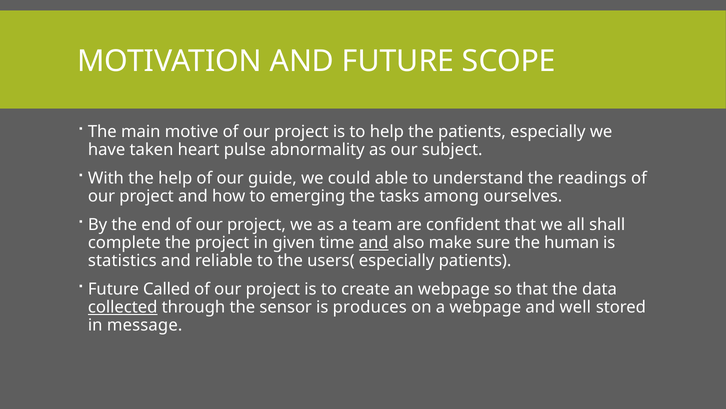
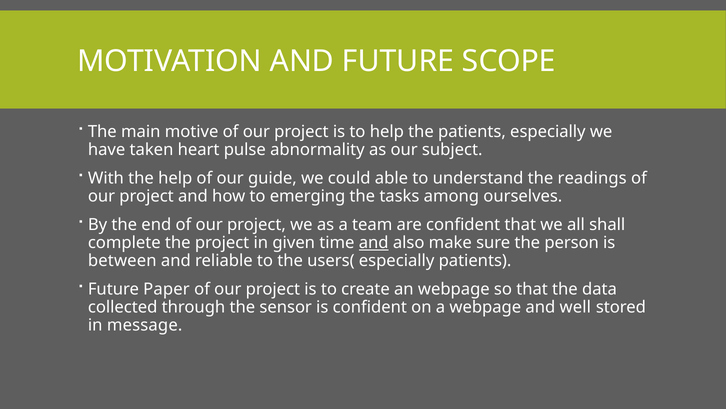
human: human -> person (572, 242)
statistics: statistics -> between (122, 260)
Called: Called -> Paper (166, 289)
collected underline: present -> none (123, 307)
is produces: produces -> confident (370, 307)
